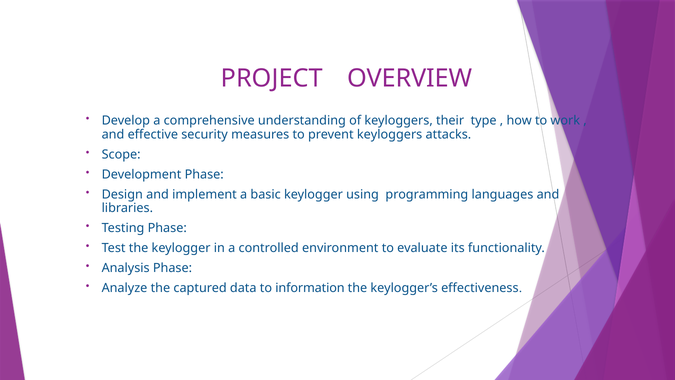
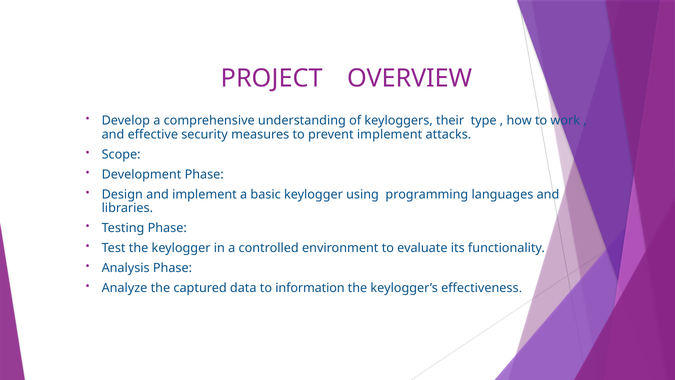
prevent keyloggers: keyloggers -> implement (390, 134)
